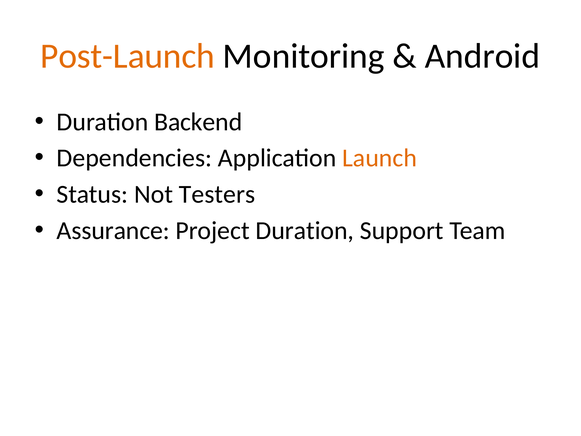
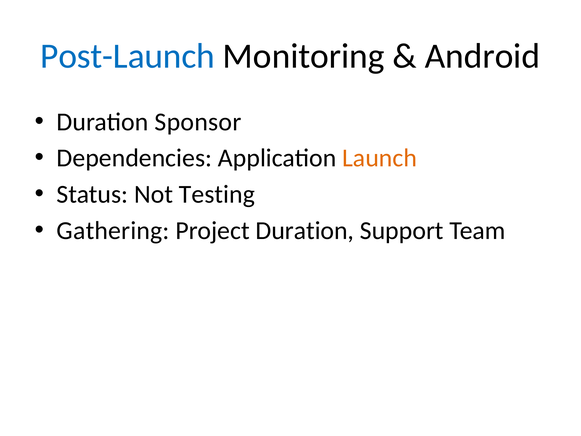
Post-Launch colour: orange -> blue (128, 56)
Backend: Backend -> Sponsor (198, 122)
Testers: Testers -> Testing (217, 194)
Assurance: Assurance -> Gathering (113, 230)
